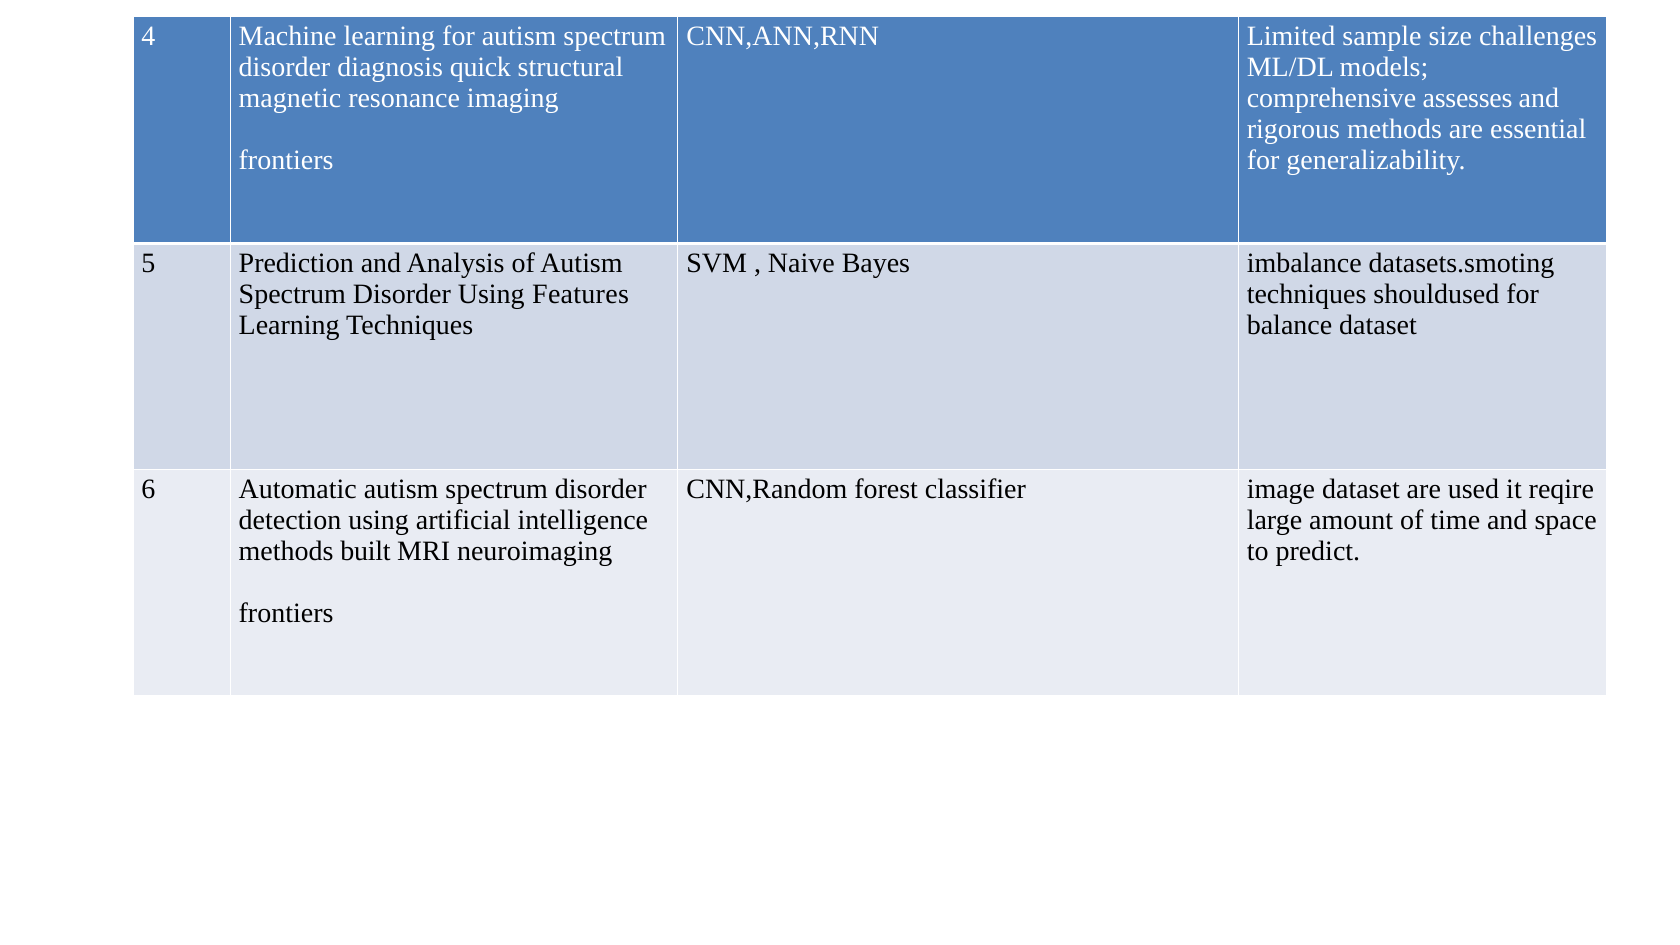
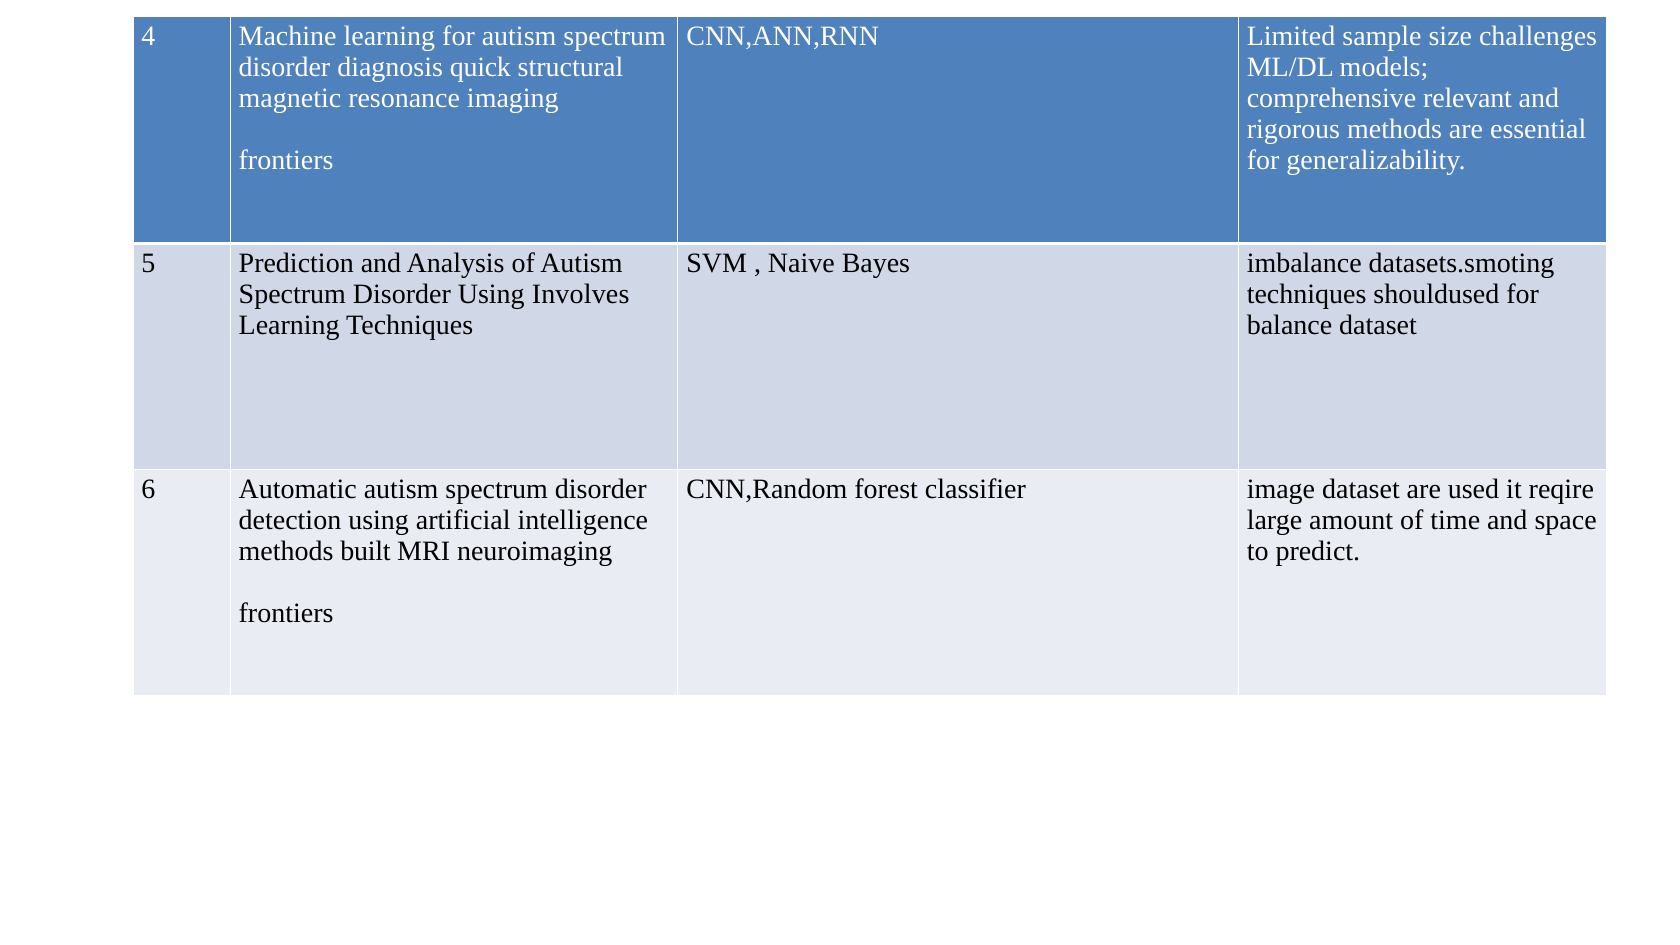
assesses: assesses -> relevant (1468, 99)
Features: Features -> Involves (581, 294)
